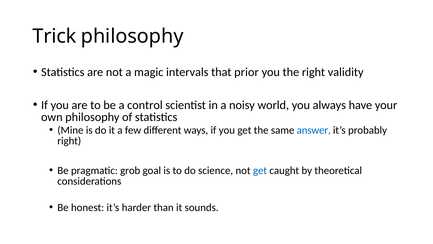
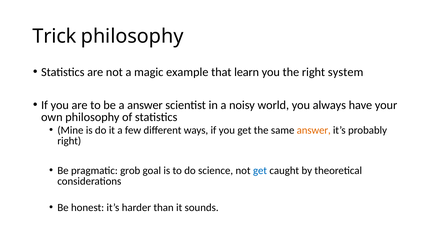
intervals: intervals -> example (187, 72)
prior: prior -> learn (247, 72)
validity: validity -> system (346, 72)
a control: control -> answer (145, 105)
answer colour: blue -> orange (314, 130)
